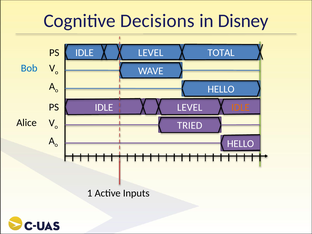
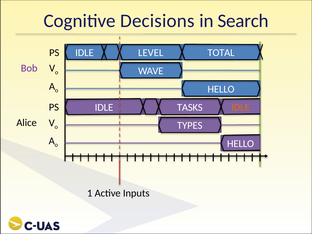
Disney: Disney -> Search (243, 21)
Bob colour: blue -> purple (29, 68)
LEVEL: LEVEL -> TASKS (190, 107)
TRIED: TRIED -> TYPES (190, 125)
